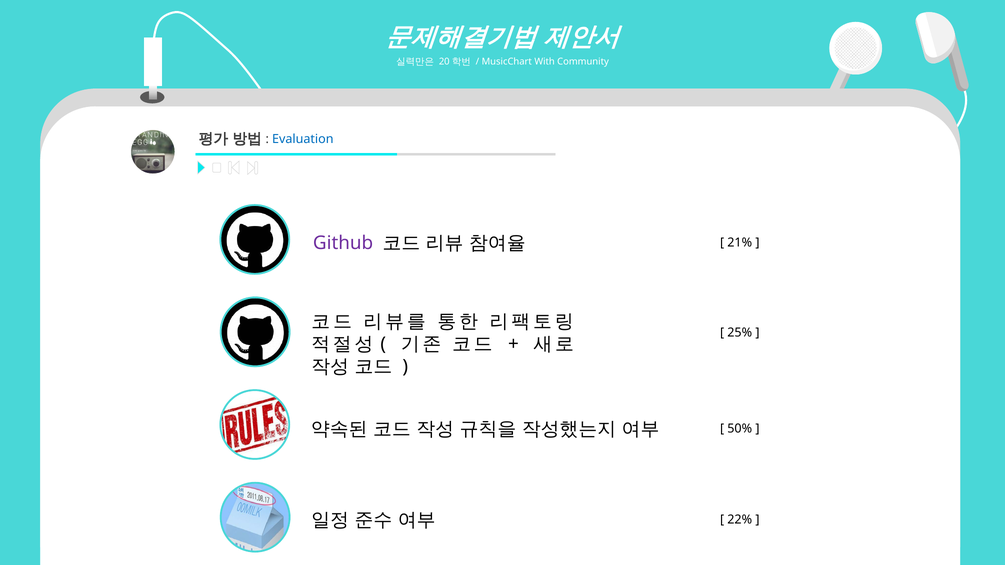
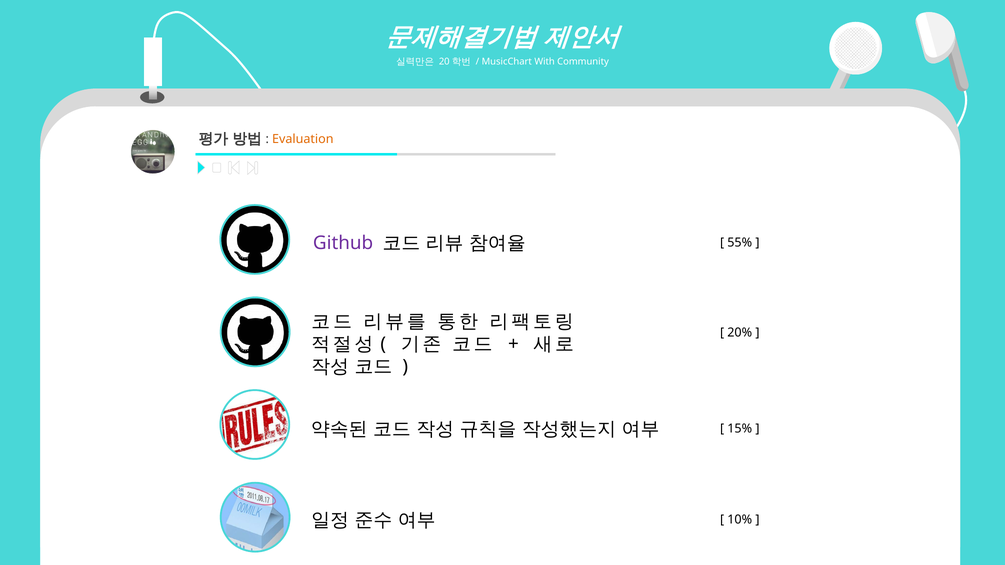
Evaluation colour: blue -> orange (303, 139)
21%: 21% -> 55% (740, 243)
25%: 25% -> 20% (740, 333)
50%: 50% -> 15% (740, 429)
22%: 22% -> 10% (740, 520)
